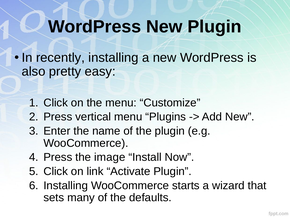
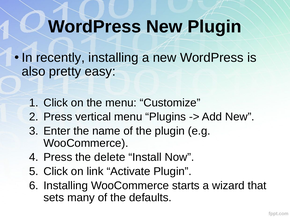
image: image -> delete (110, 158)
